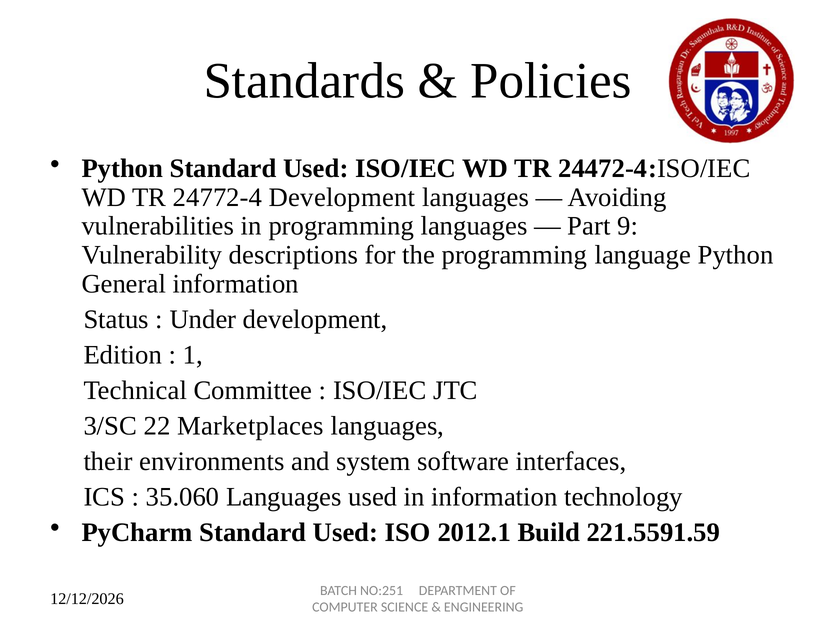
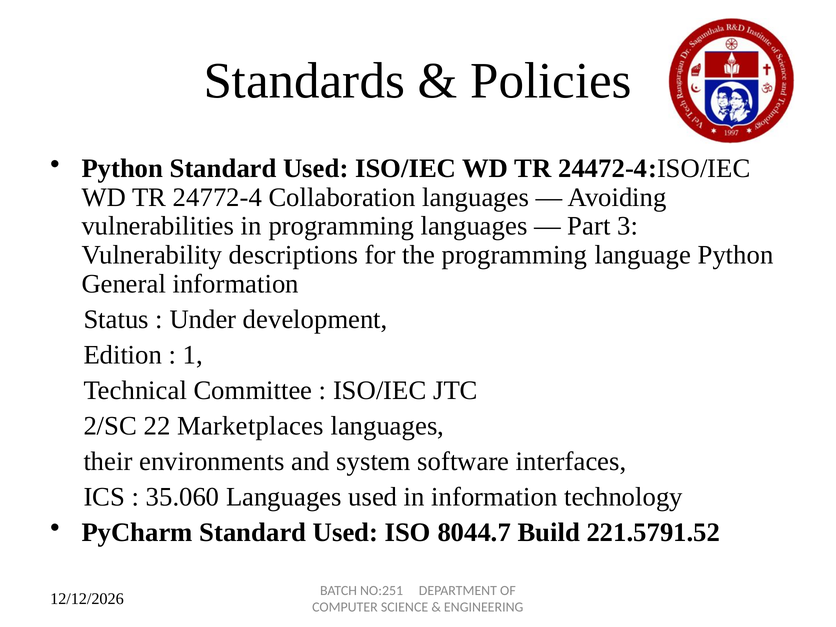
24772-4 Development: Development -> Collaboration (342, 197)
9: 9 -> 3 (628, 226)
3/SC: 3/SC -> 2/SC (110, 426)
2012.1: 2012.1 -> 8044.7 (474, 532)
221.5591.59: 221.5591.59 -> 221.5791.52 (653, 532)
